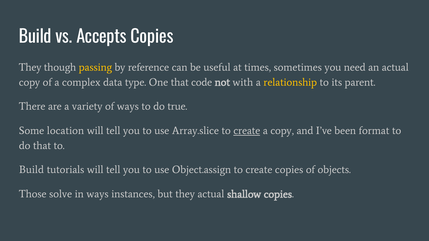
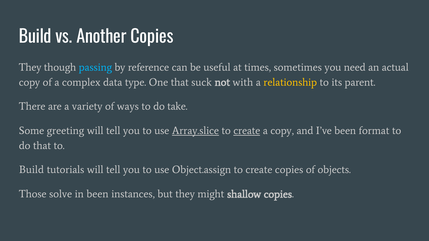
Accepts: Accepts -> Another (101, 37)
passing colour: yellow -> light blue (95, 67)
code: code -> suck (202, 82)
true: true -> take (177, 107)
location: location -> greeting (65, 131)
Array.slice underline: none -> present (195, 131)
in ways: ways -> been (97, 194)
they actual: actual -> might (211, 194)
